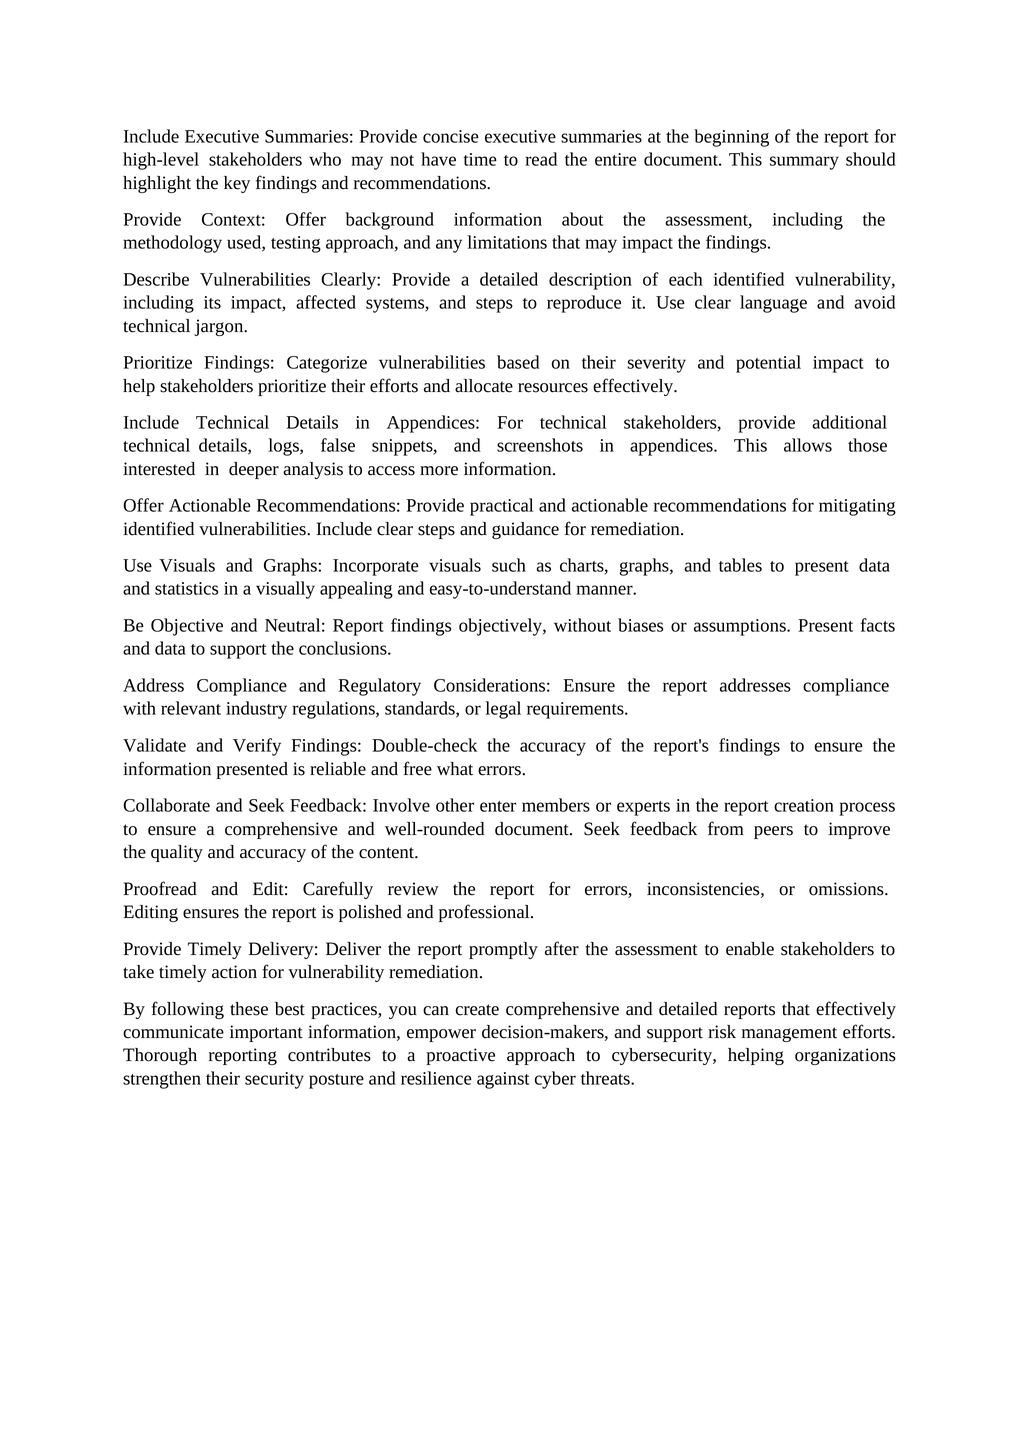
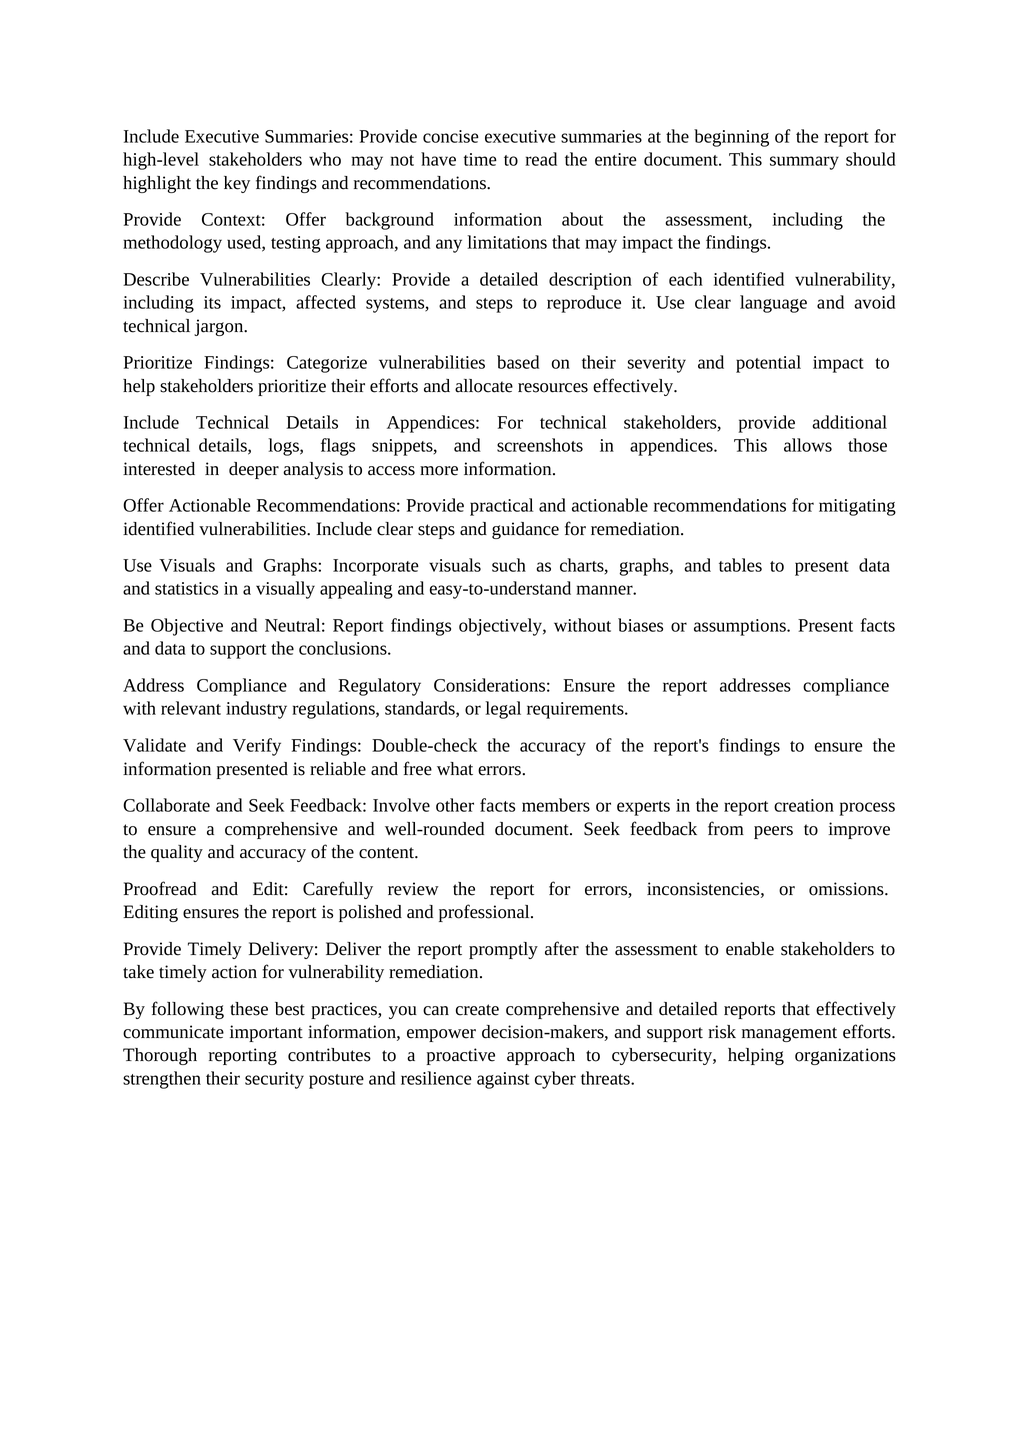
false: false -> flags (338, 446)
other enter: enter -> facts (498, 806)
